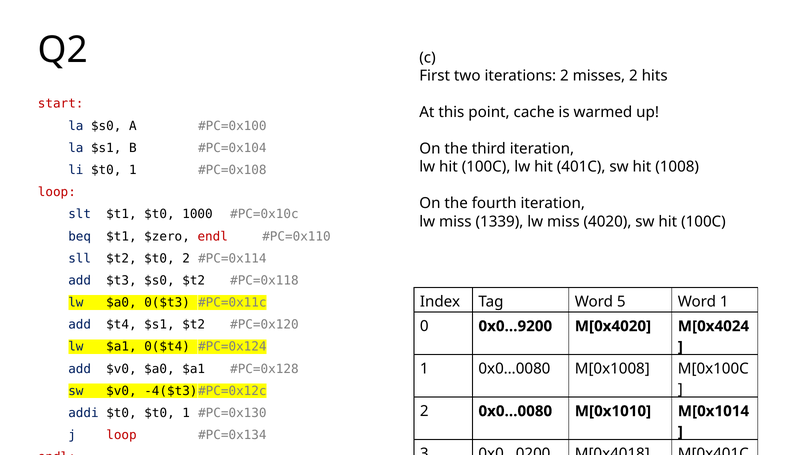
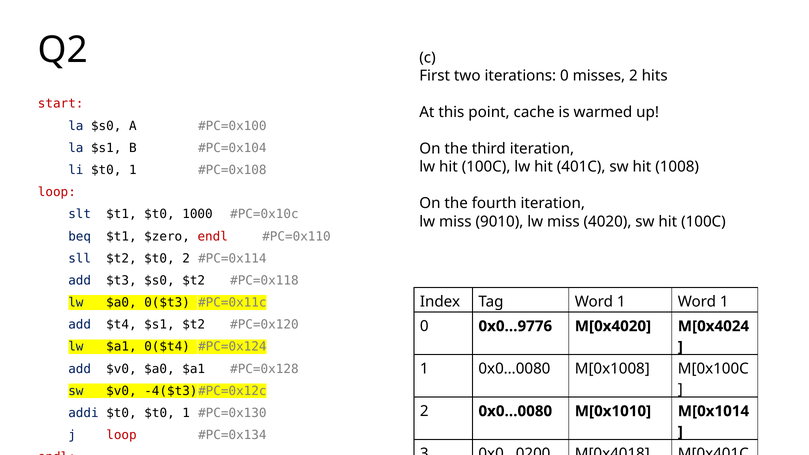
iterations 2: 2 -> 0 (564, 76)
1339: 1339 -> 9010 (499, 222)
Tag Word 5: 5 -> 1 (621, 302)
0x0…9200: 0x0…9200 -> 0x0…9776 (515, 326)
